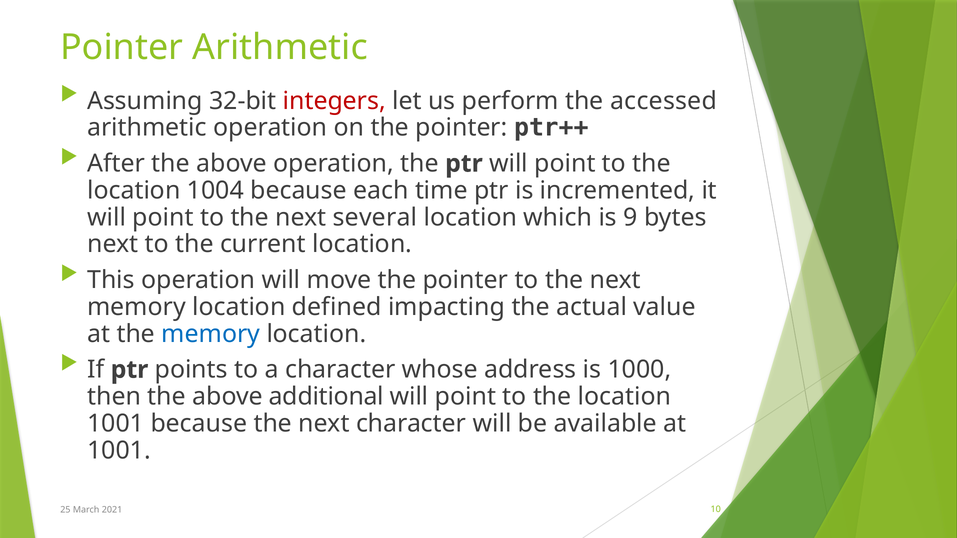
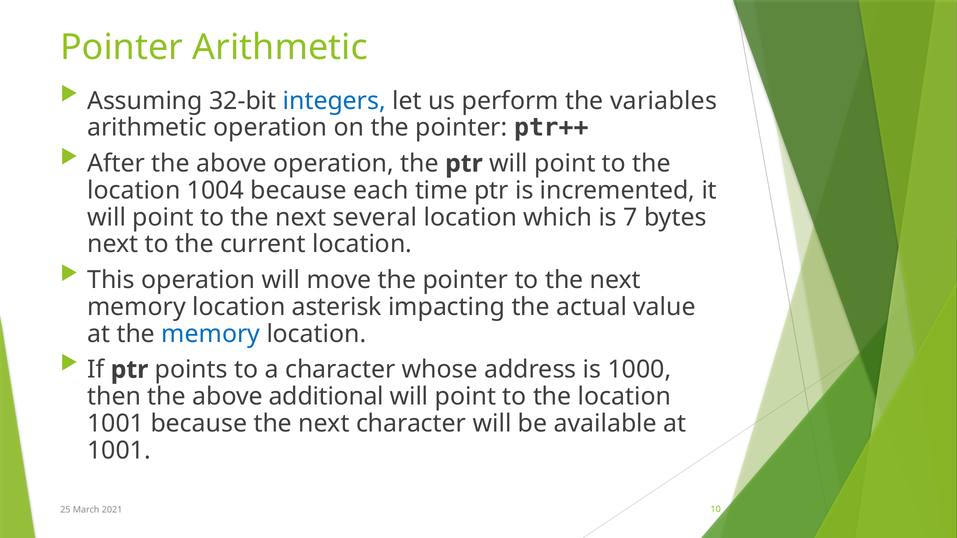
integers colour: red -> blue (334, 101)
accessed: accessed -> variables (664, 101)
9: 9 -> 7 (631, 217)
defined: defined -> asterisk (337, 307)
